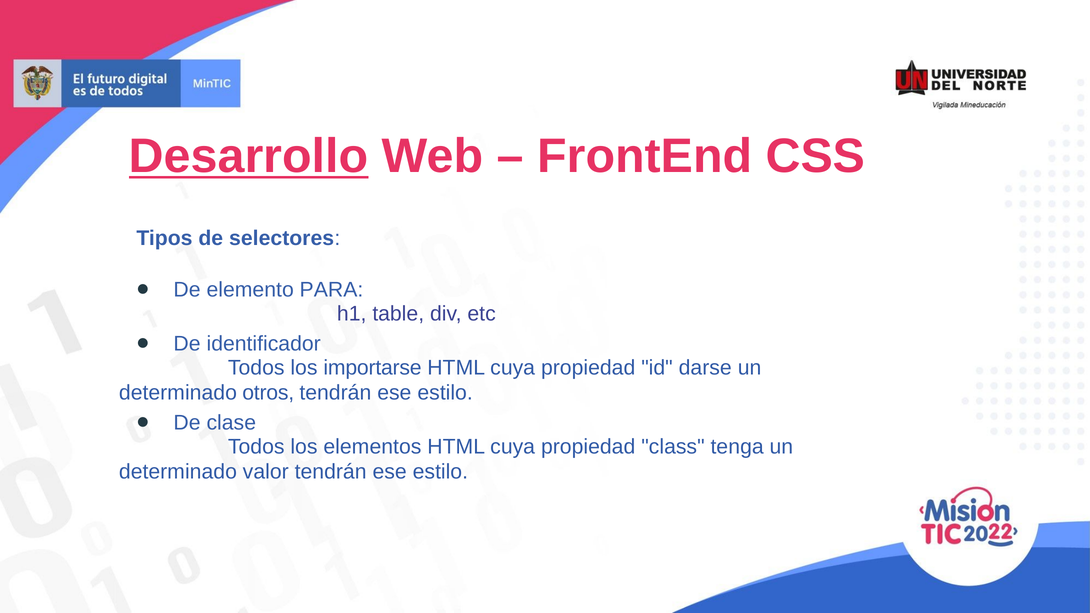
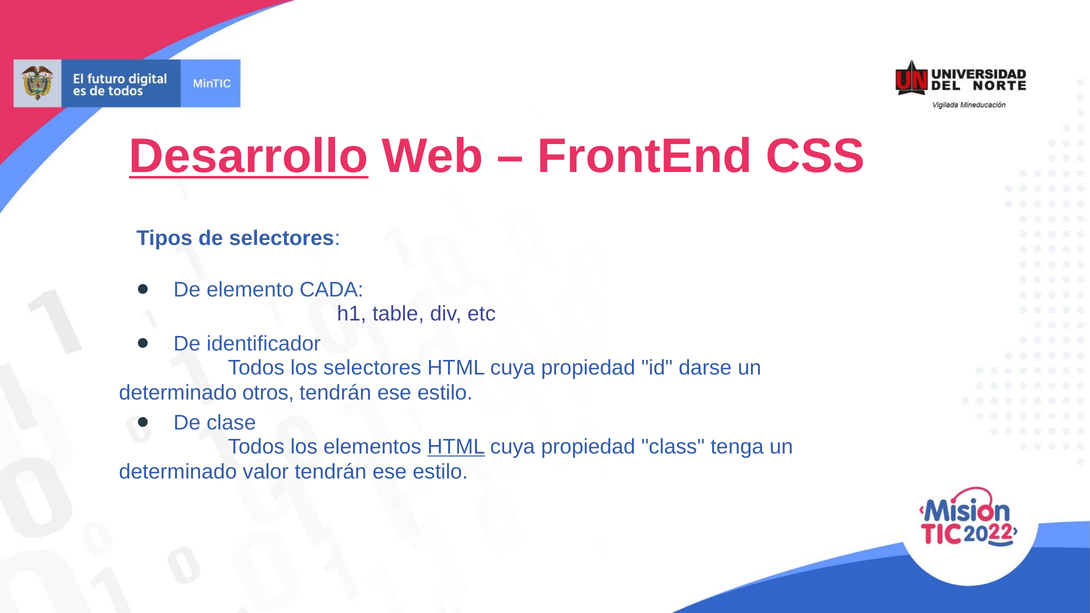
PARA: PARA -> CADA (332, 290)
los importarse: importarse -> selectores (372, 368)
HTML underline: none -> present (456, 447)
